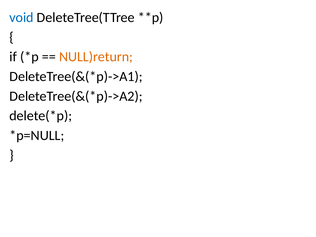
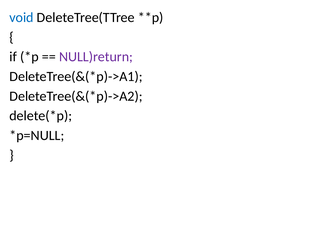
NULL)return colour: orange -> purple (96, 57)
